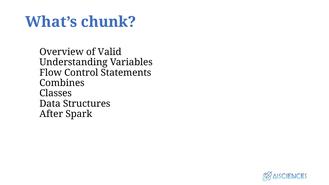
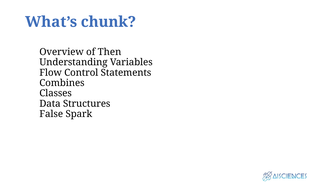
Valid: Valid -> Then (110, 52)
After: After -> False (51, 114)
